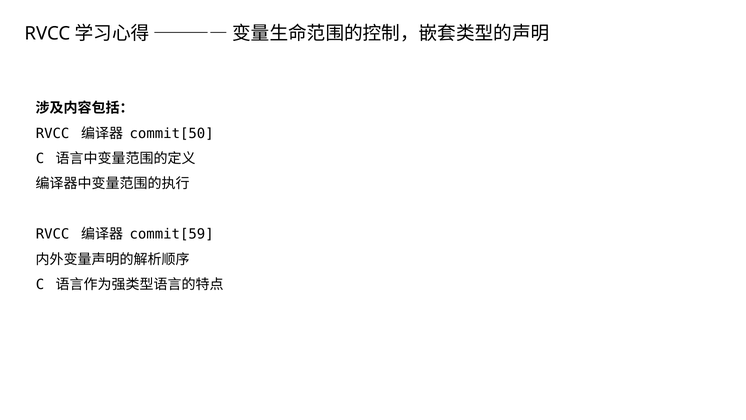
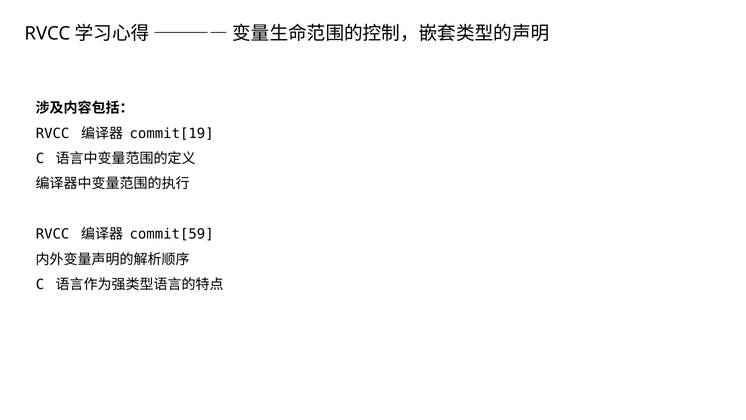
commit[50: commit[50 -> commit[19 (172, 133)
